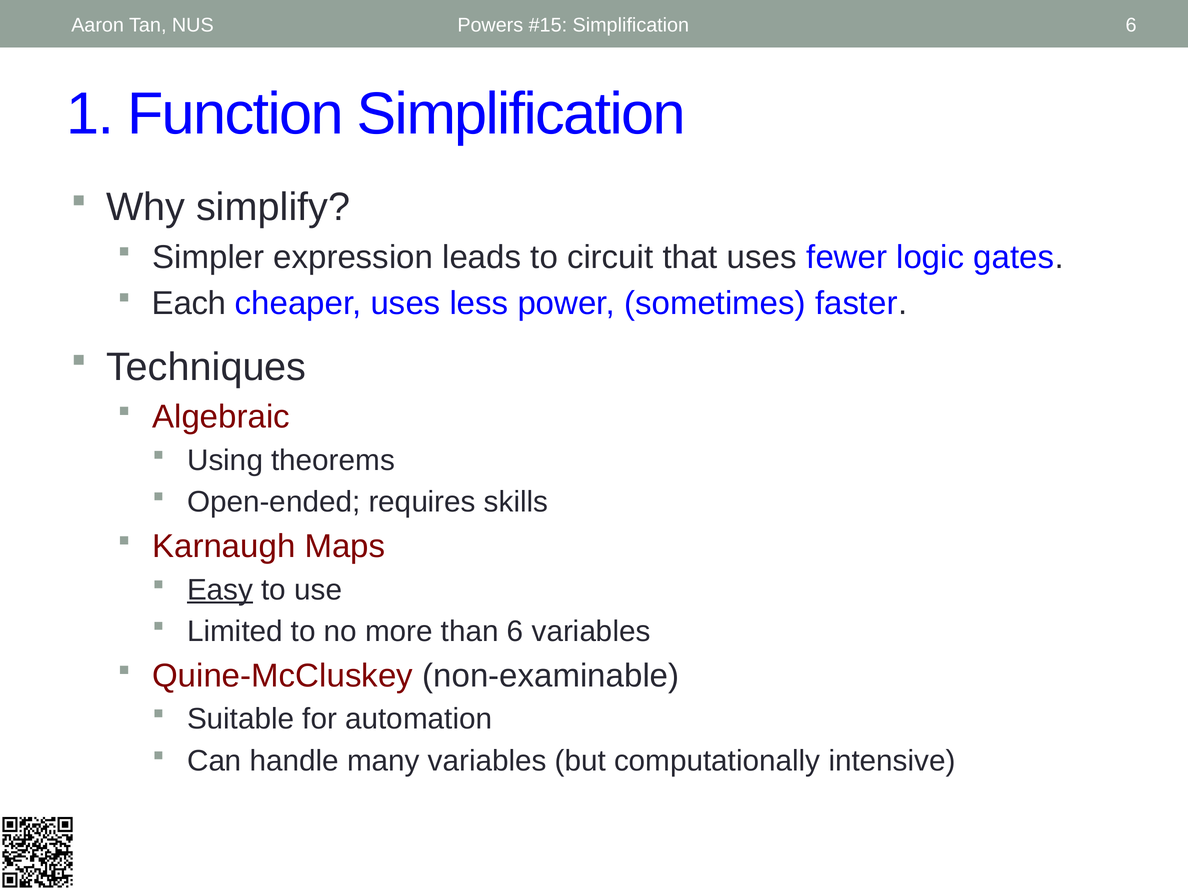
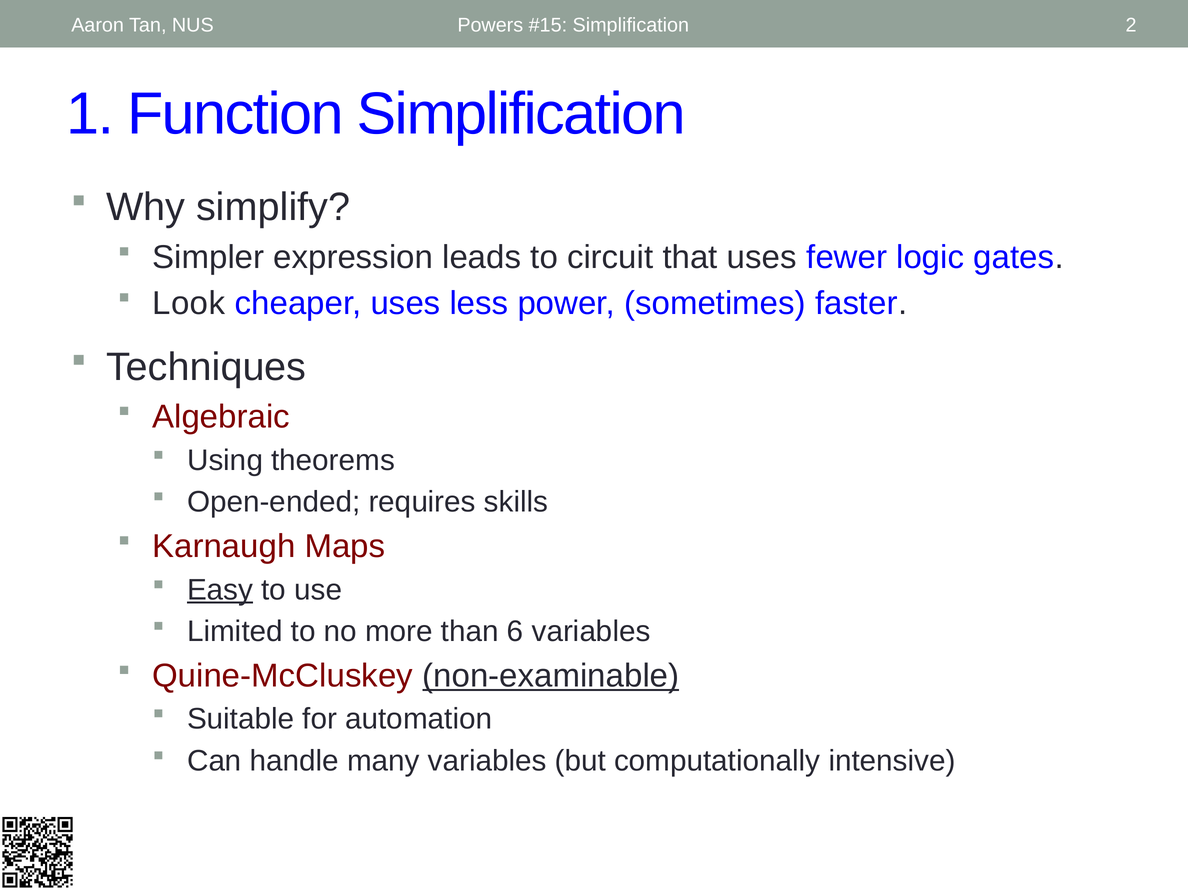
Simplification 6: 6 -> 2 (1131, 25)
Each: Each -> Look (189, 303)
non-examinable underline: none -> present (551, 676)
